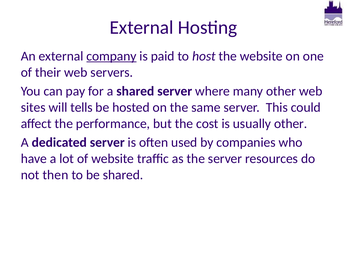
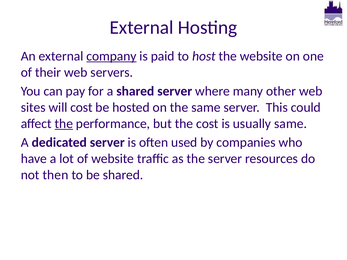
will tells: tells -> cost (82, 108)
the underline: none -> present (64, 124)
usually other: other -> same (291, 124)
